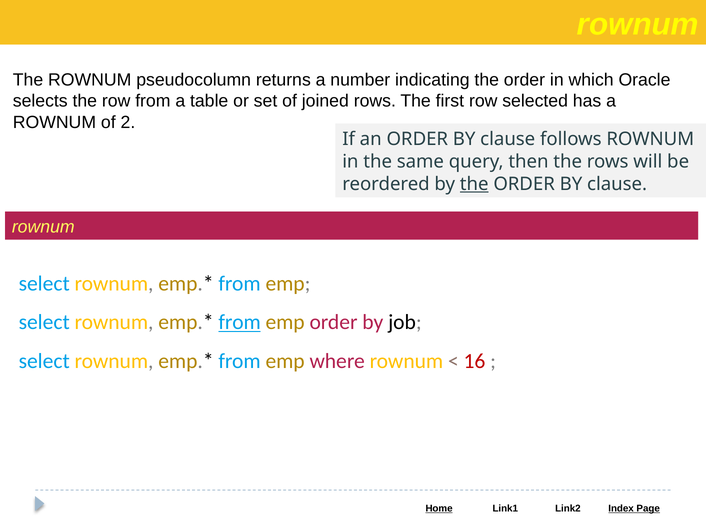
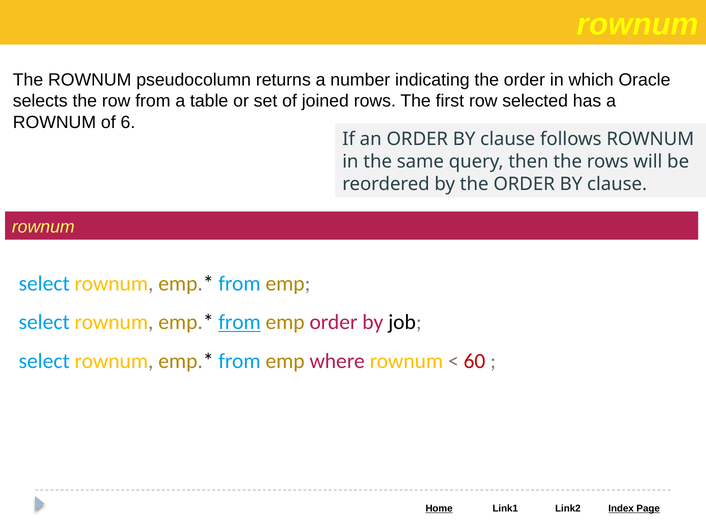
2: 2 -> 6 (128, 122)
the underline: present -> none (474, 184)
16: 16 -> 60 (474, 361)
